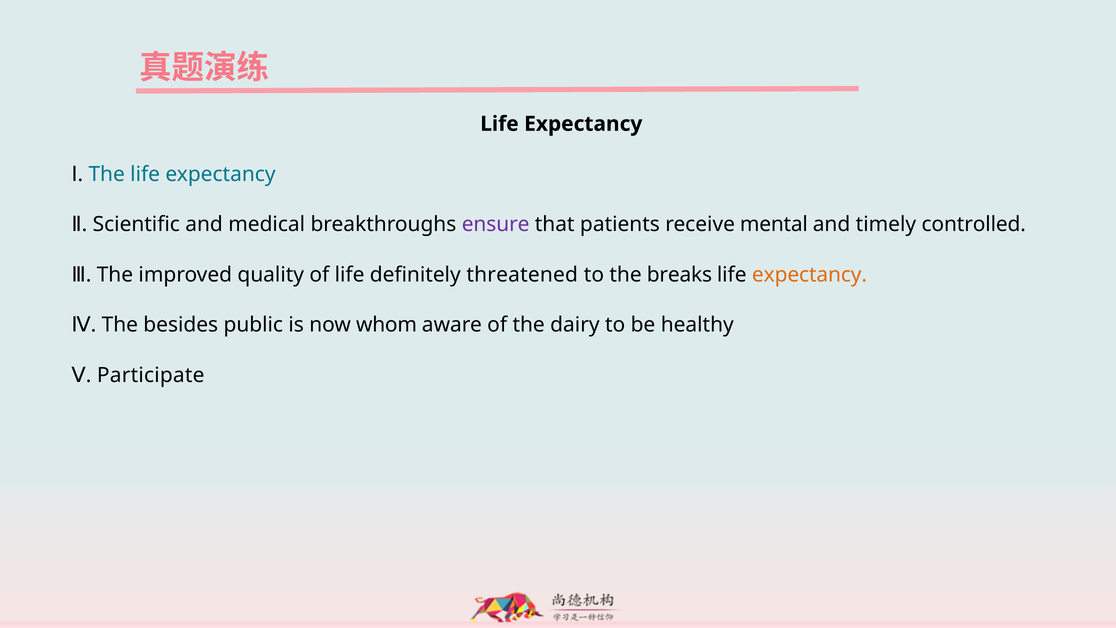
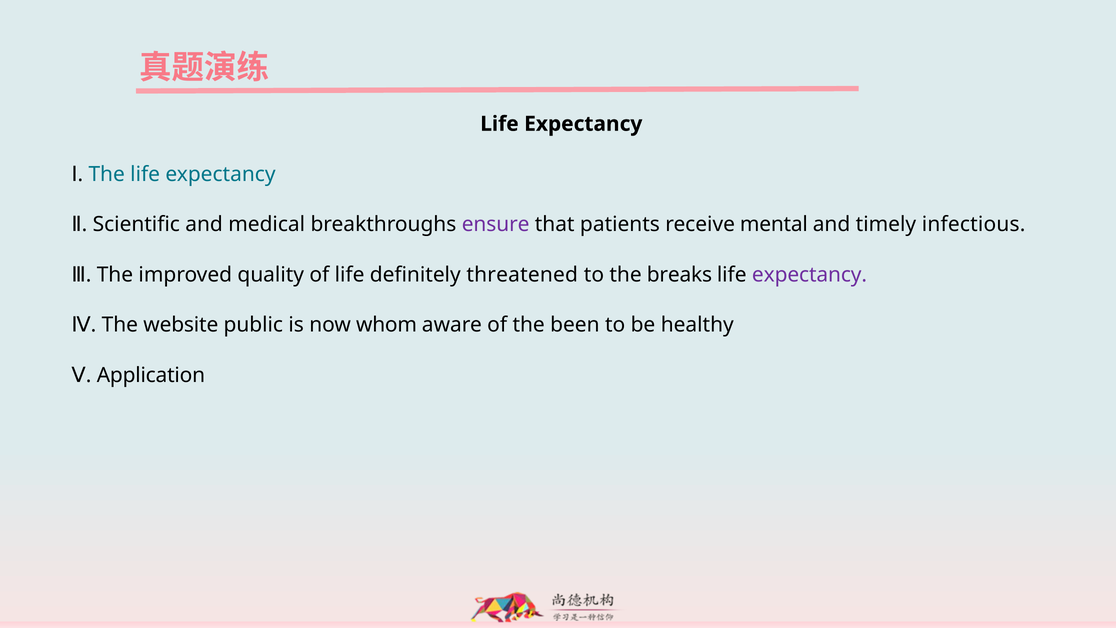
controlled: controlled -> infectious (974, 224)
expectancy colour: orange -> purple (809, 275)
besides: besides -> website (181, 325)
dairy: dairy -> been (575, 325)
Participate: Participate -> Application (151, 375)
